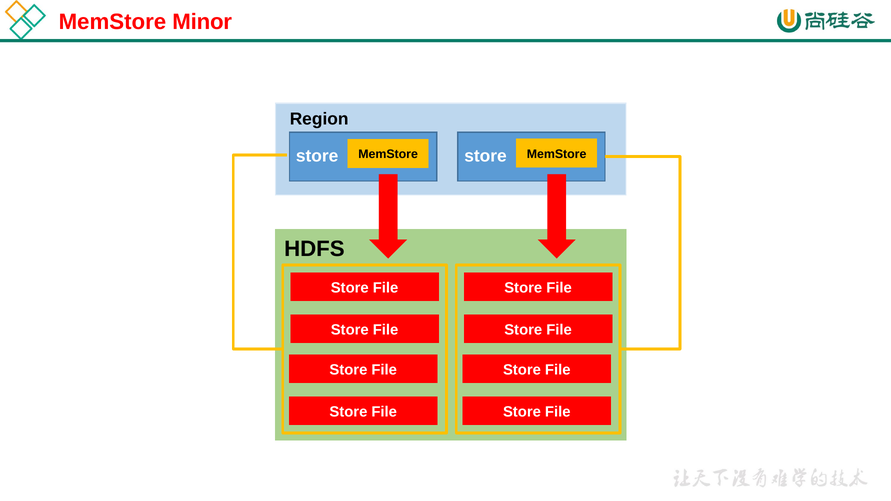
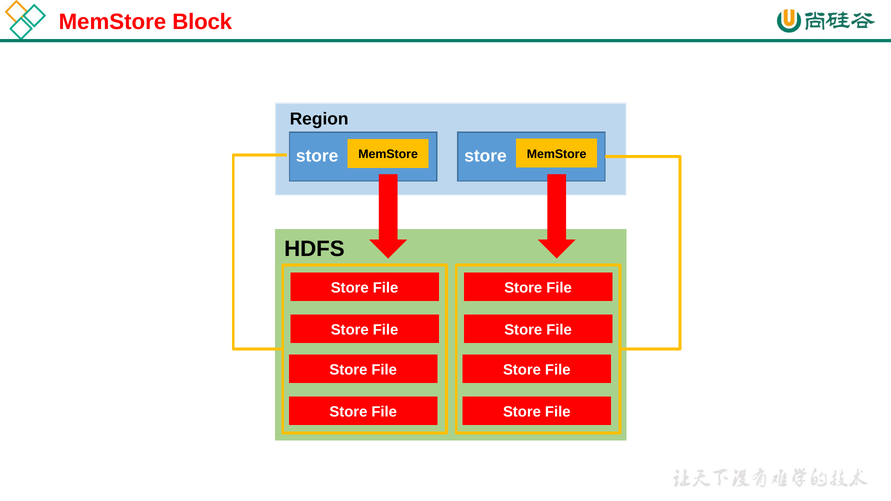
Minor: Minor -> Block (202, 22)
